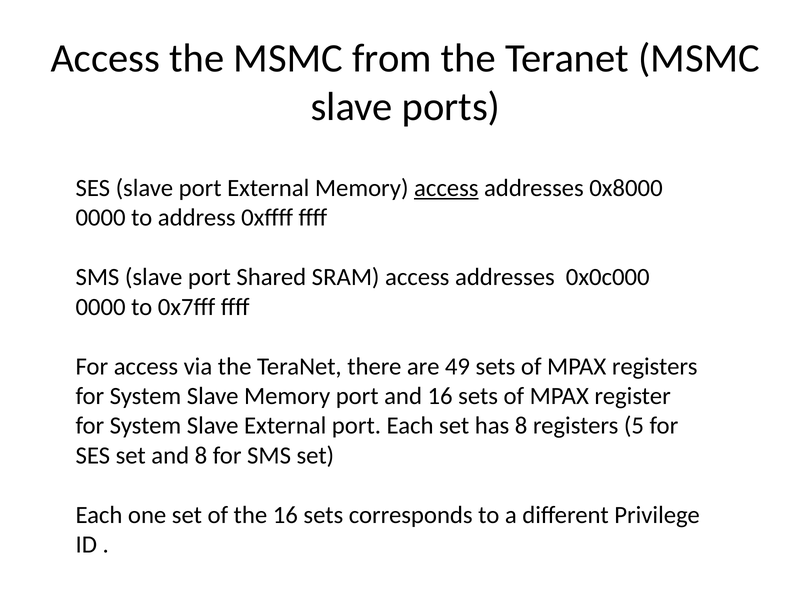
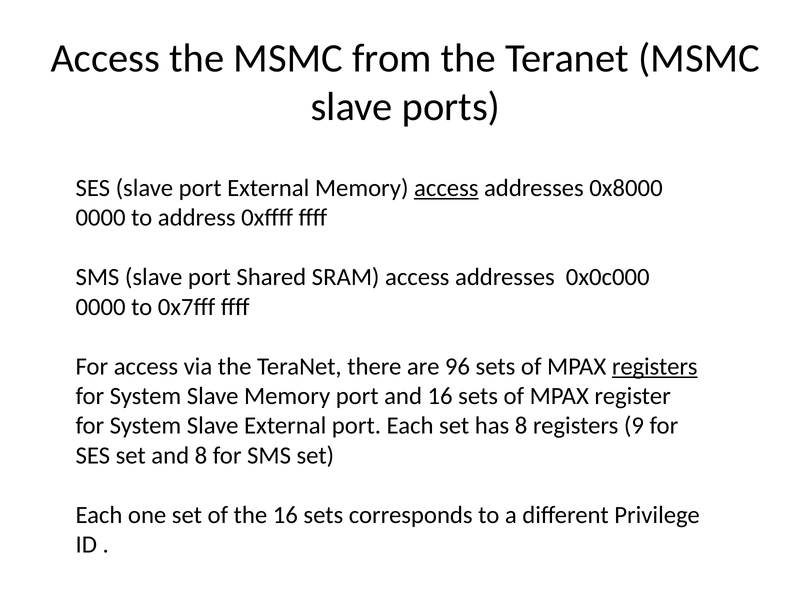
49: 49 -> 96 (457, 367)
registers underline: none -> present (655, 367)
5: 5 -> 9 (634, 426)
